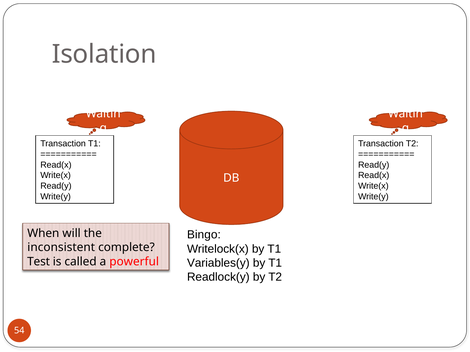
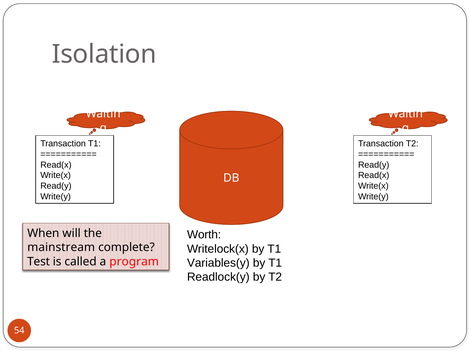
Bingo: Bingo -> Worth (204, 235)
inconsistent: inconsistent -> mainstream (61, 248)
powerful: powerful -> program (134, 262)
